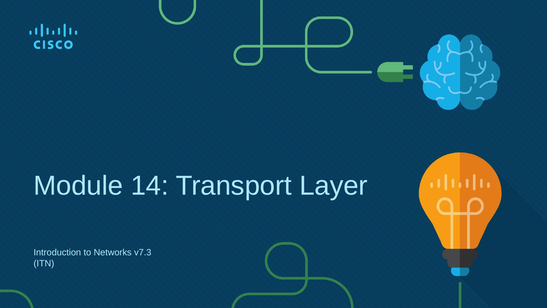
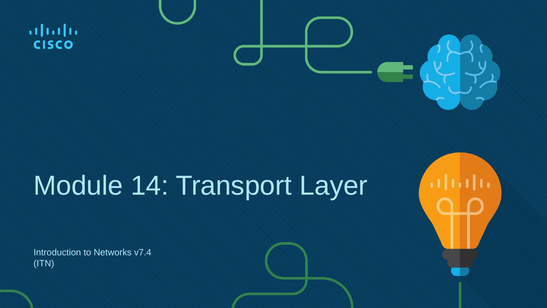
v7.3: v7.3 -> v7.4 (143, 252)
